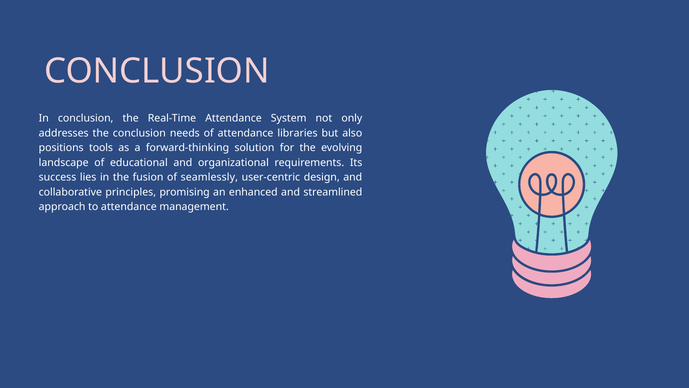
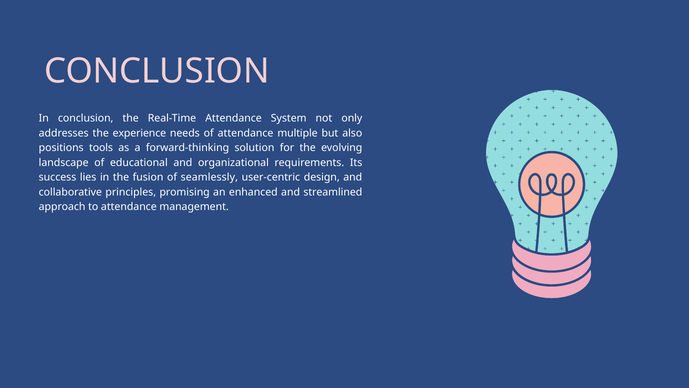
the conclusion: conclusion -> experience (139, 133)
libraries: libraries -> multiple (298, 133)
